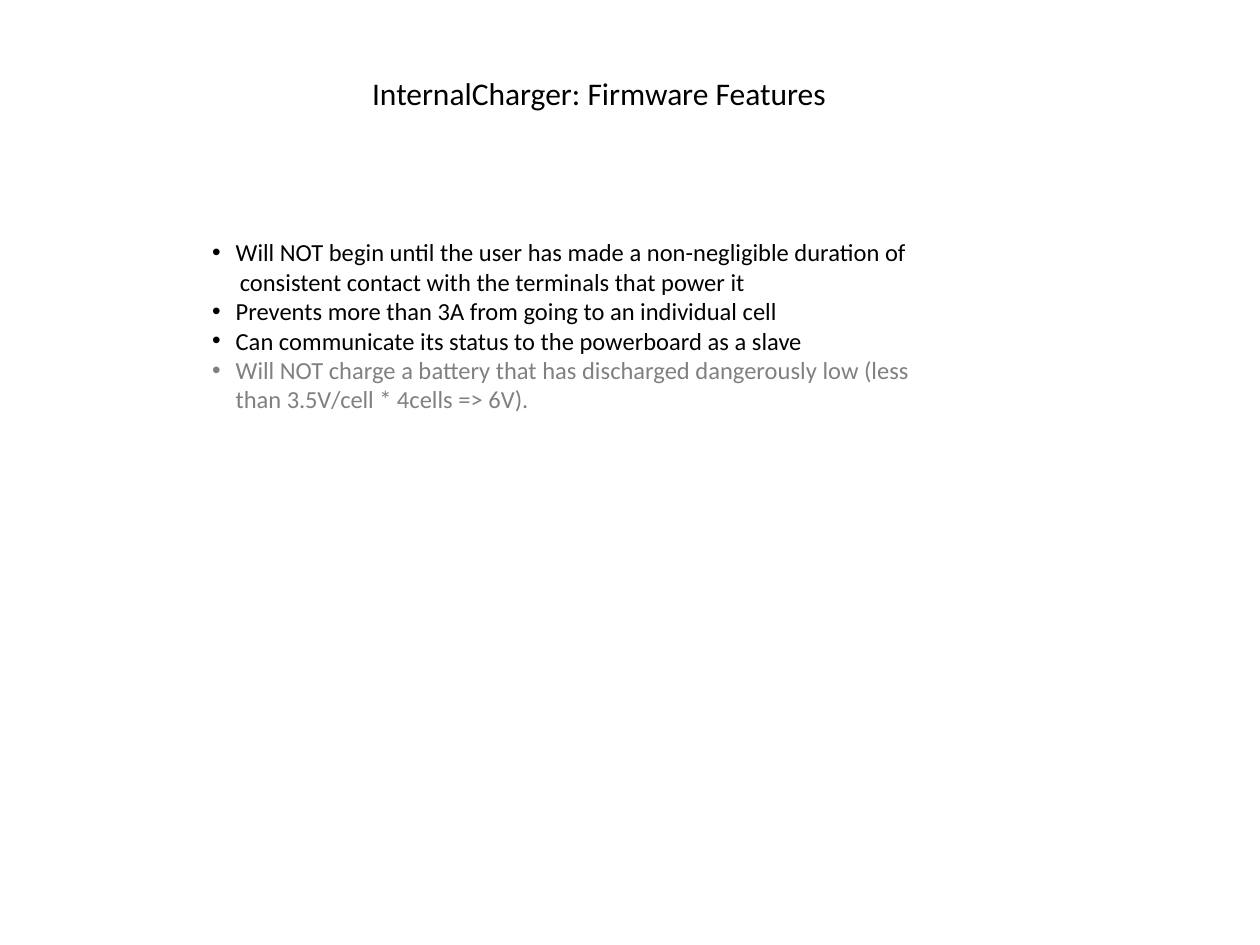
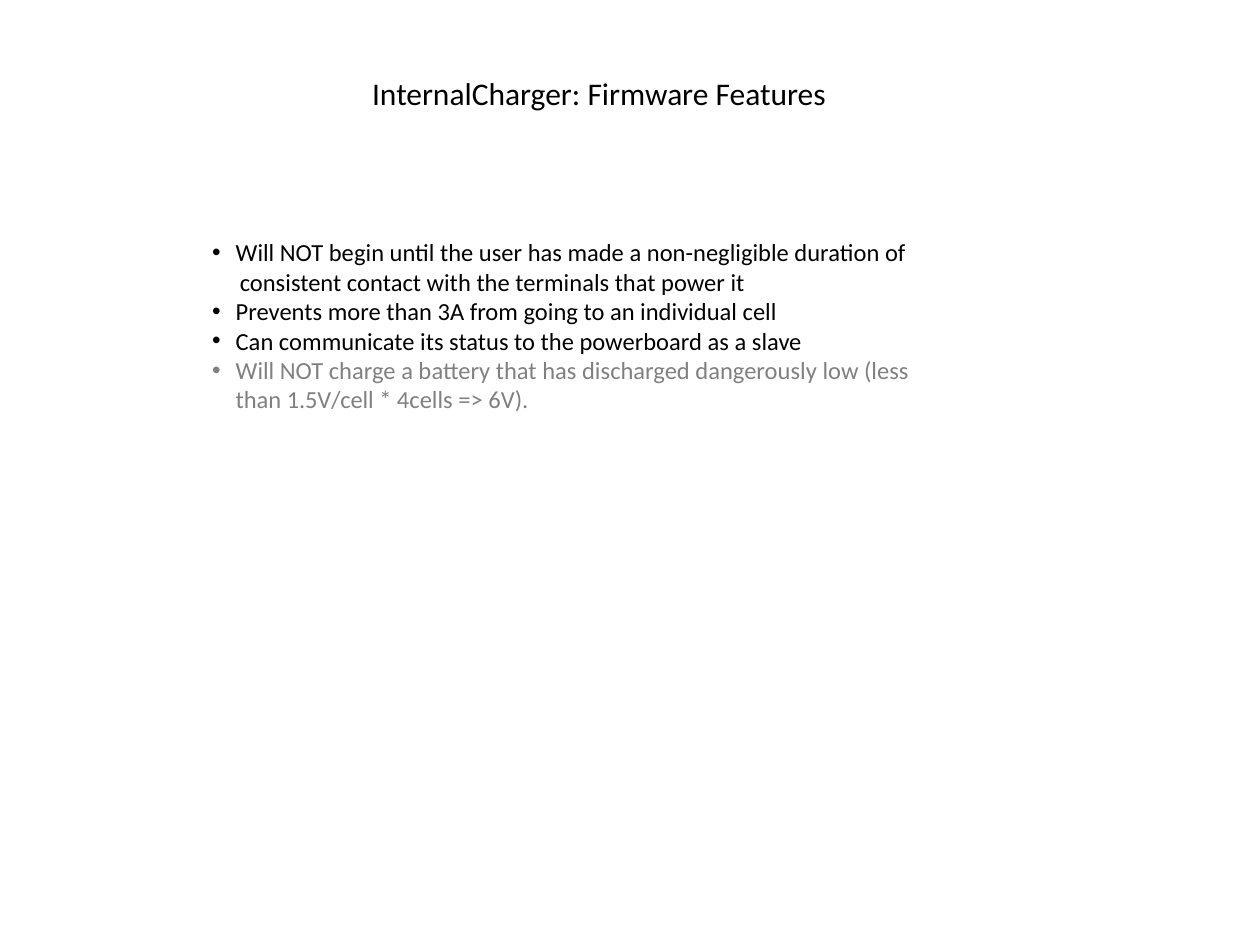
3.5V/cell: 3.5V/cell -> 1.5V/cell (330, 401)
